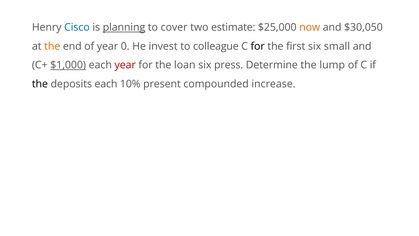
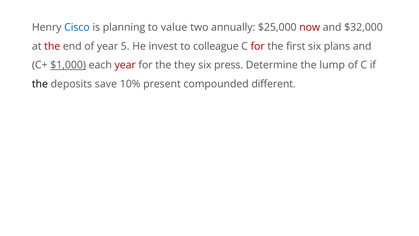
planning underline: present -> none (124, 27)
cover: cover -> value (174, 27)
estimate: estimate -> annually (233, 27)
now colour: orange -> red (310, 27)
$30,050: $30,050 -> $32,000 (363, 27)
the colour: orange -> red (52, 46)
0: 0 -> 5 (125, 46)
for colour: black -> red (258, 46)
small: small -> plans (337, 46)
loan: loan -> they (185, 65)
deposits each: each -> save (106, 84)
increase: increase -> different (274, 84)
